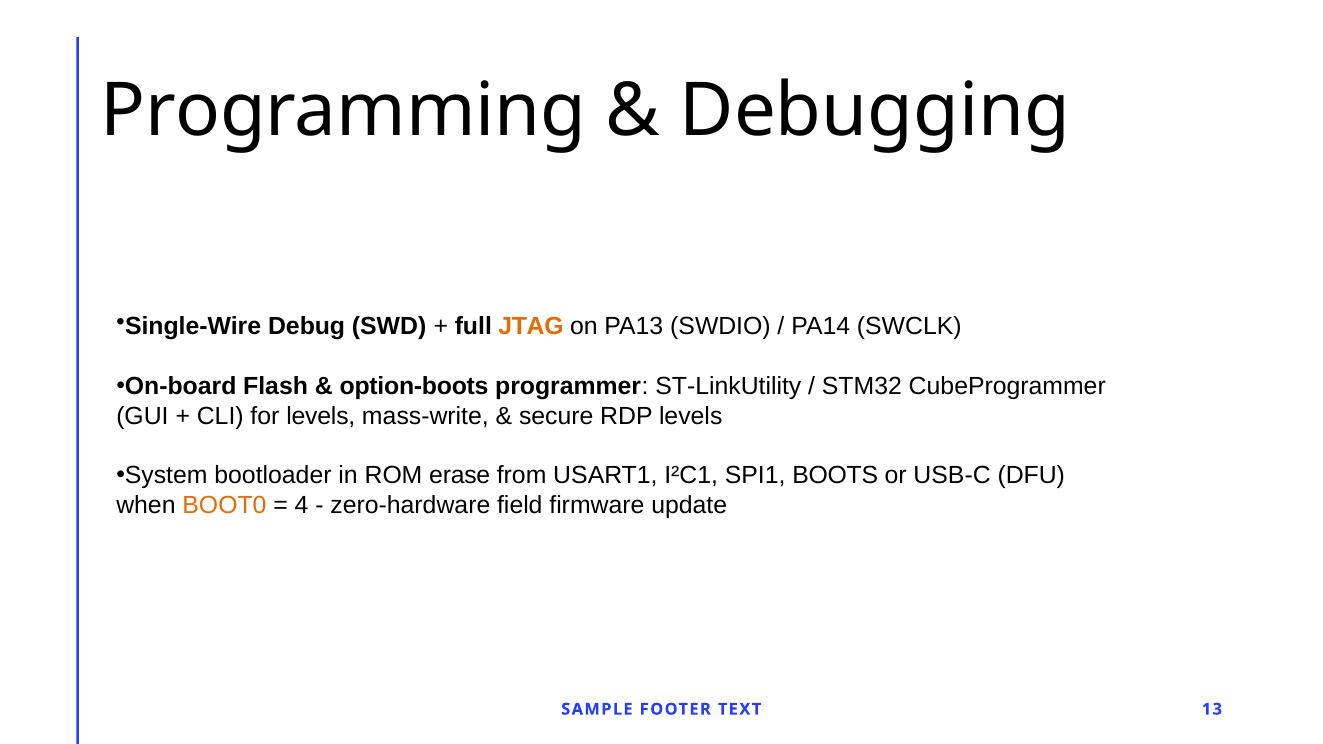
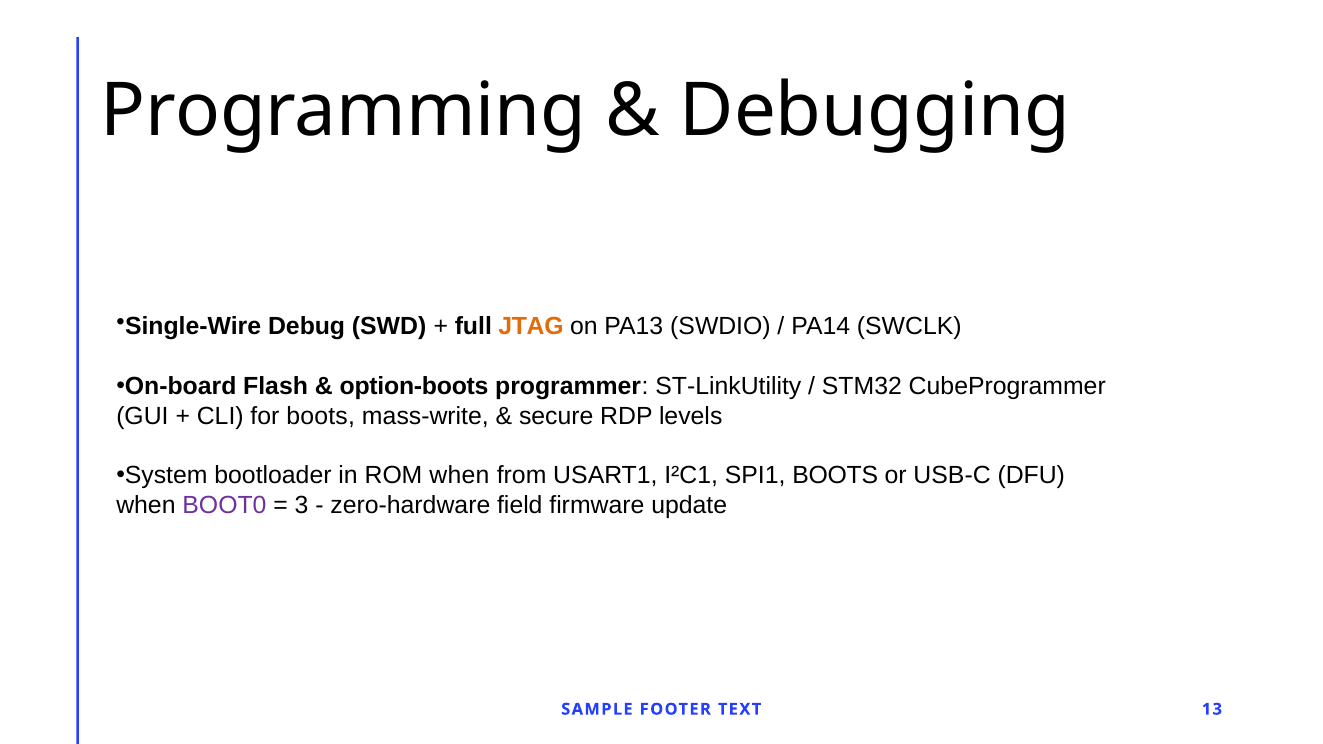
for levels: levels -> boots (321, 416)
ROM erase: erase -> when (459, 476)
BOOT0 colour: orange -> purple (224, 505)
4: 4 -> 3 (302, 505)
